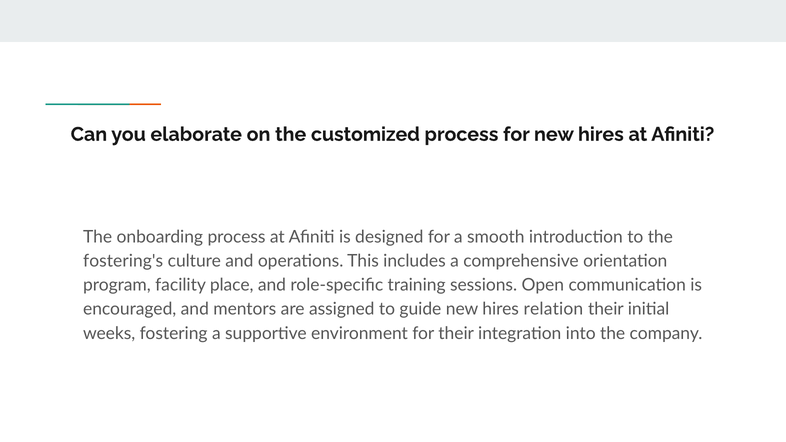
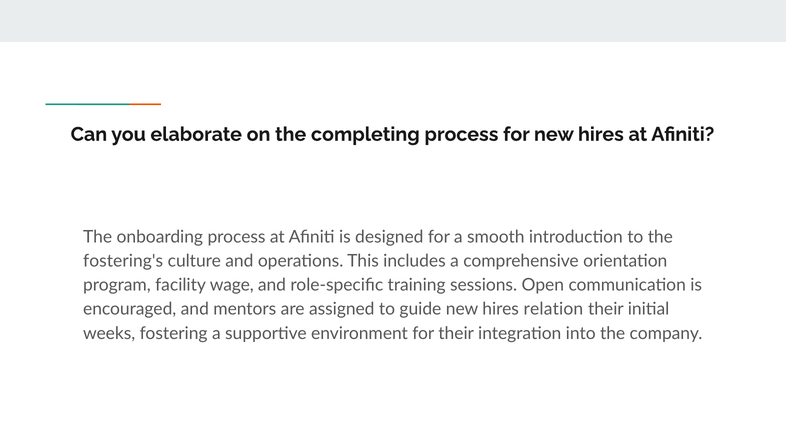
customized: customized -> completing (365, 134)
place: place -> wage (232, 285)
